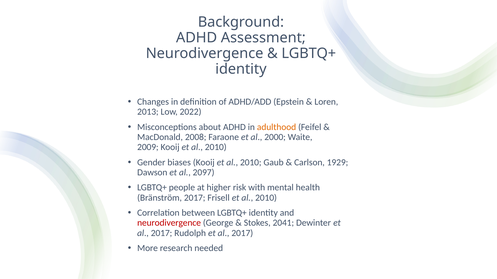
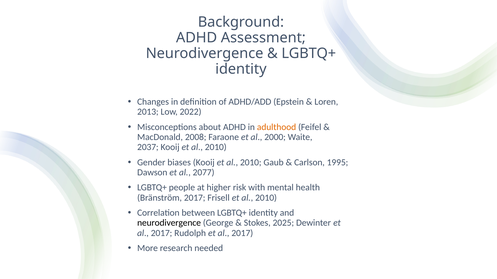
2009: 2009 -> 2037 (148, 147)
1929: 1929 -> 1995 (338, 163)
2097: 2097 -> 2077 (204, 173)
neurodivergence colour: red -> black (169, 223)
2041: 2041 -> 2025 (283, 223)
